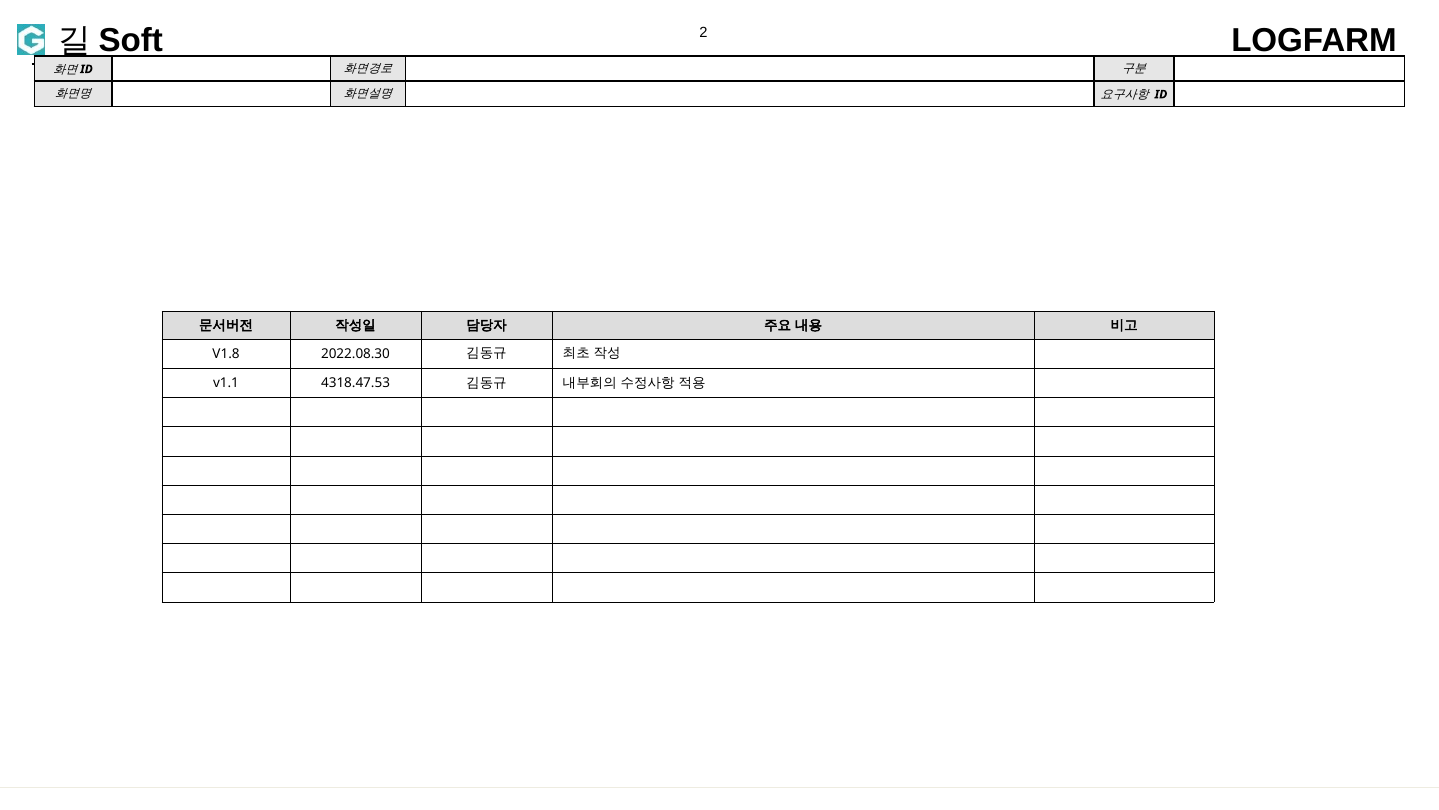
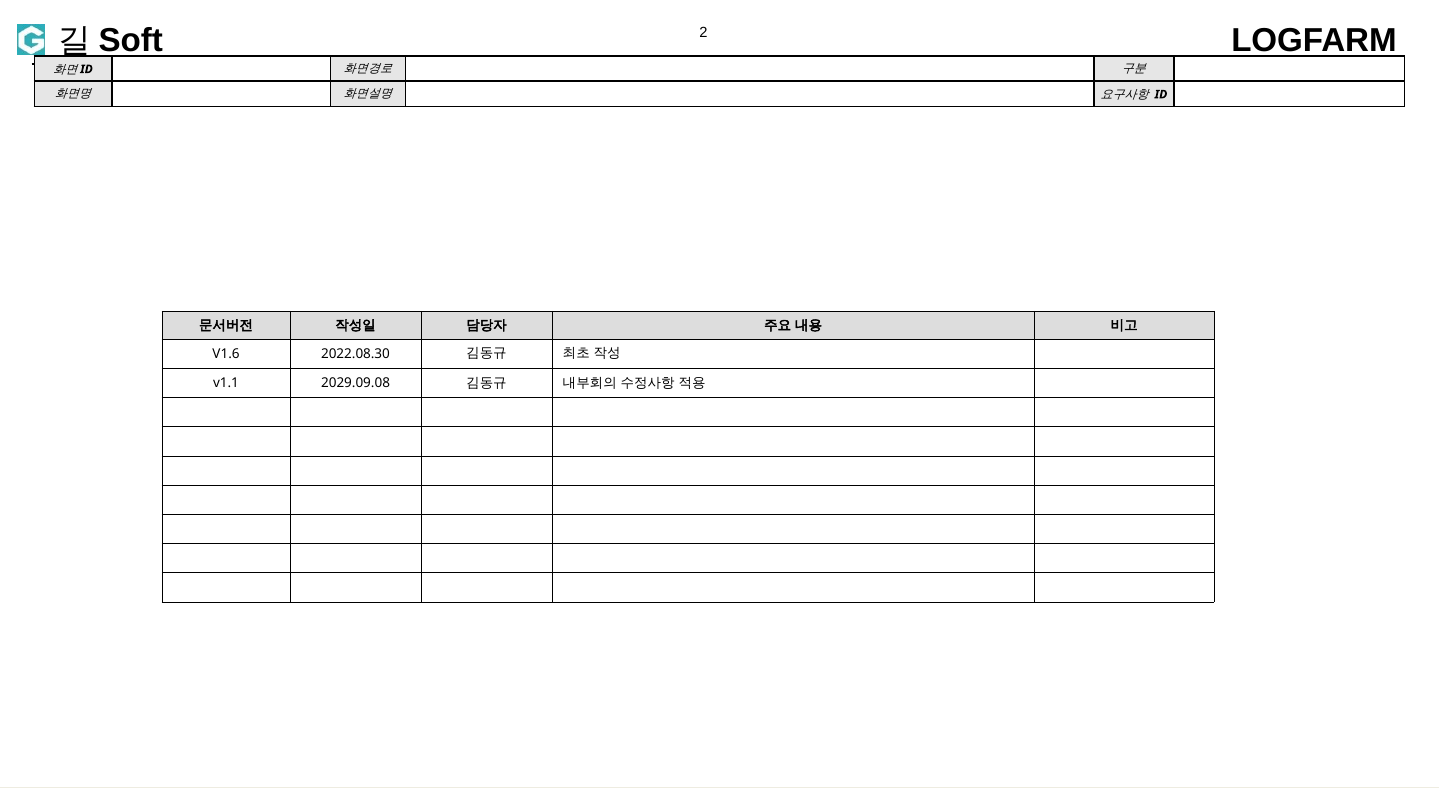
V1.8: V1.8 -> V1.6 (226, 354)
4318.47.53: 4318.47.53 -> 2029.09.08 (356, 383)
